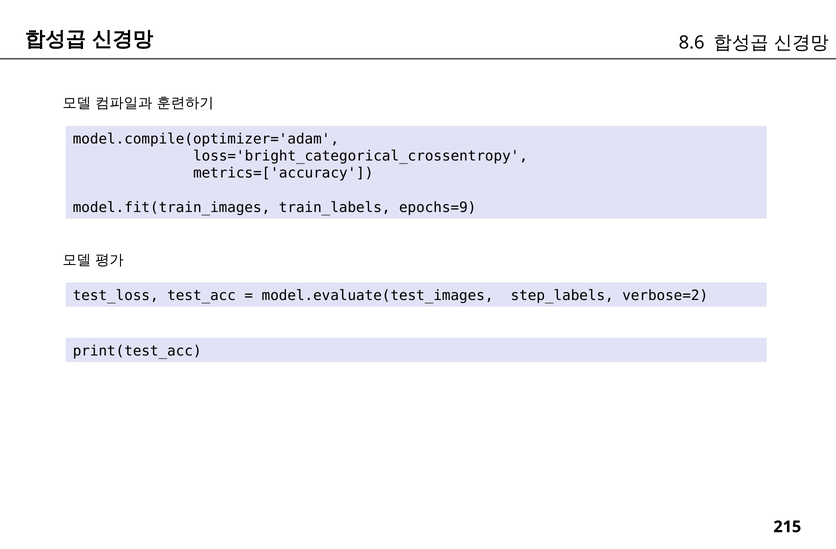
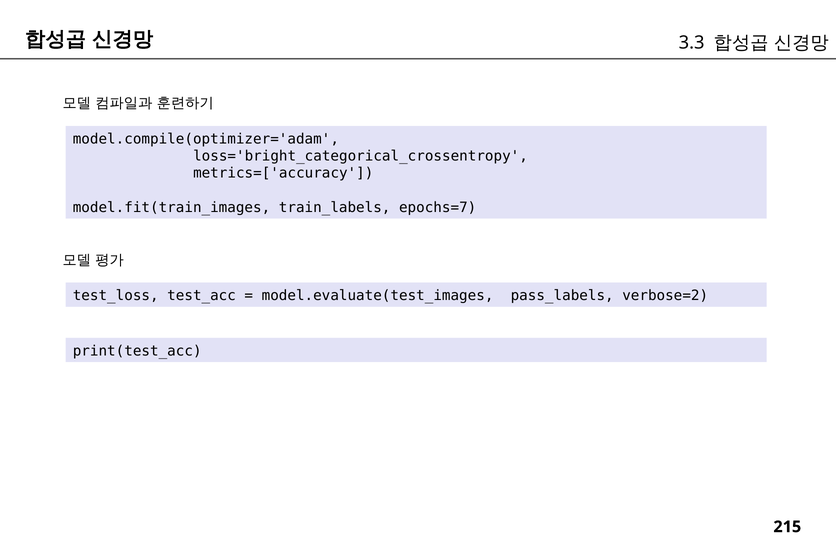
8.6: 8.6 -> 3.3 (692, 43)
epochs=9: epochs=9 -> epochs=7 (438, 208)
step_labels: step_labels -> pass_labels (562, 296)
